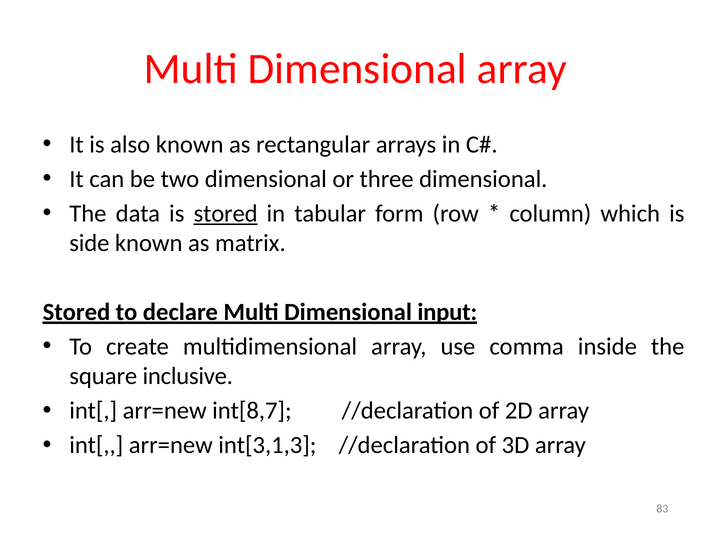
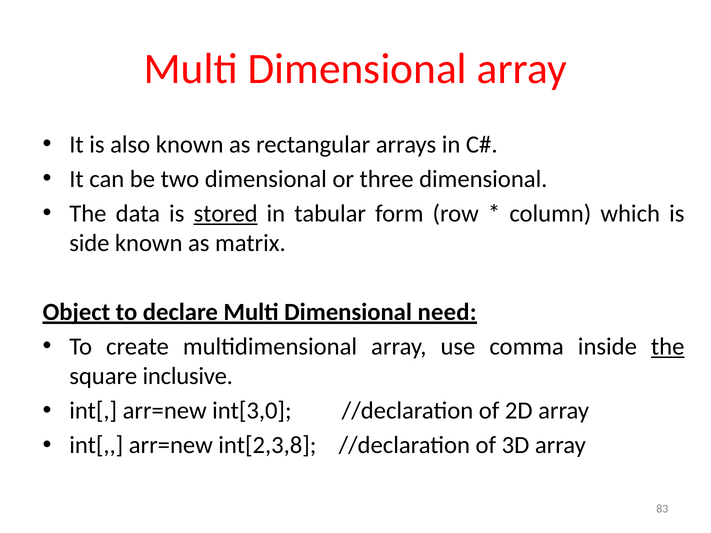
Stored: Stored -> Object (76, 312)
input: input -> need (447, 312)
the underline: none -> present (668, 347)
int[8,7: int[8,7 -> int[3,0 (252, 411)
int[3,1,3: int[3,1,3 -> int[2,3,8 (267, 446)
